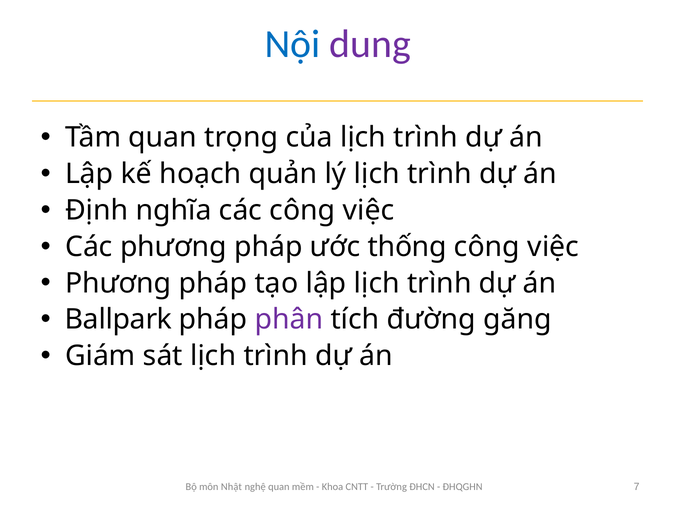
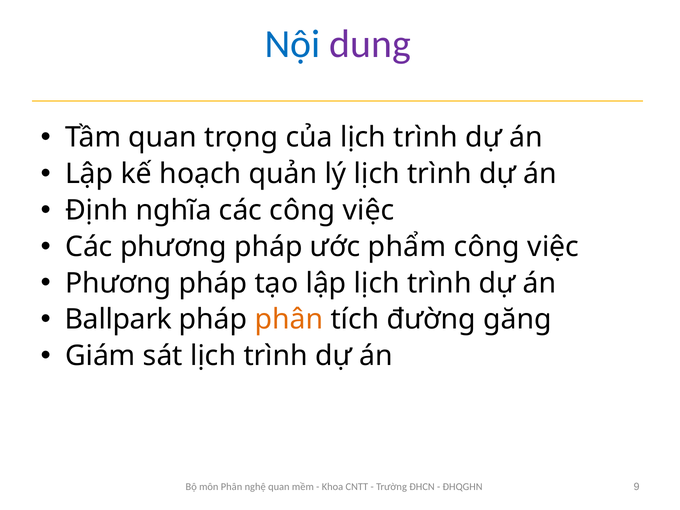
thống: thống -> phẩm (407, 247)
phân colour: purple -> orange (289, 320)
môn Nhật: Nhật -> Phân (232, 487)
7: 7 -> 9 (637, 487)
